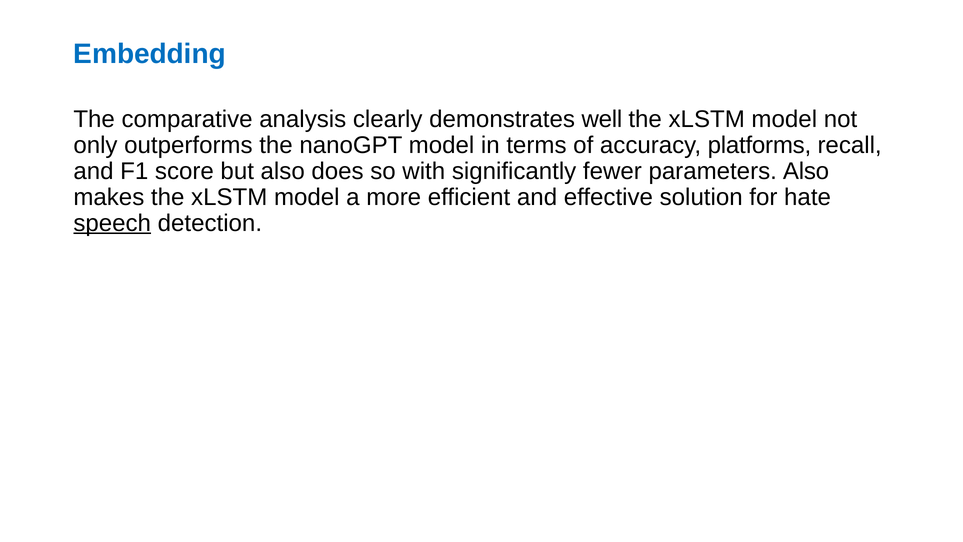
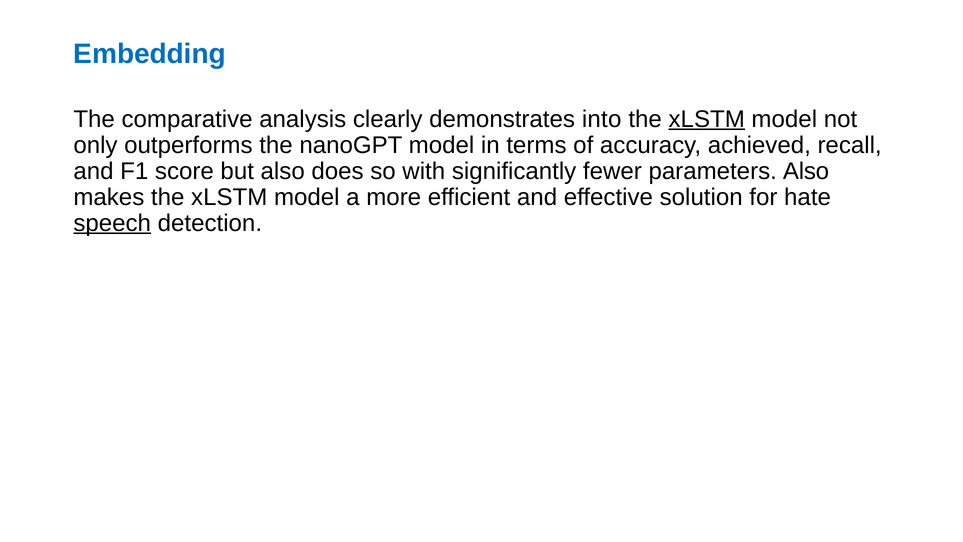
well: well -> into (602, 119)
xLSTM underline: none -> present (707, 119)
platforms: platforms -> achieved (759, 145)
